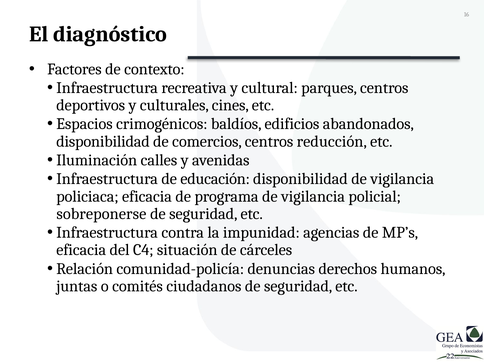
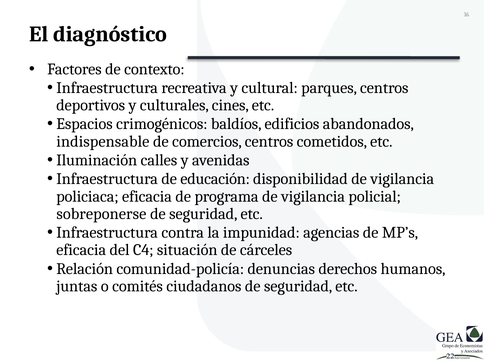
disponibilidad: disponibilidad -> indispensable (103, 141)
reducción: reducción -> cometidos (332, 141)
